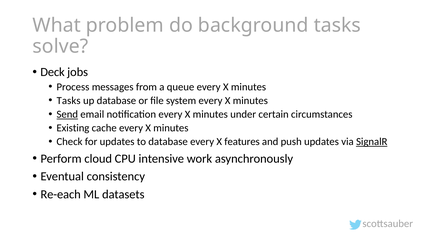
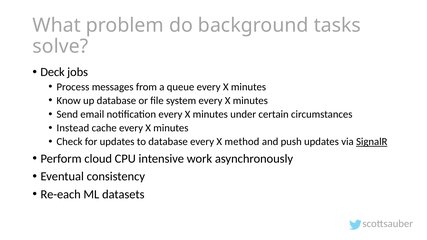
Tasks: Tasks -> Know (69, 101)
Send underline: present -> none (67, 114)
Existing: Existing -> Instead (73, 128)
features: features -> method (242, 142)
